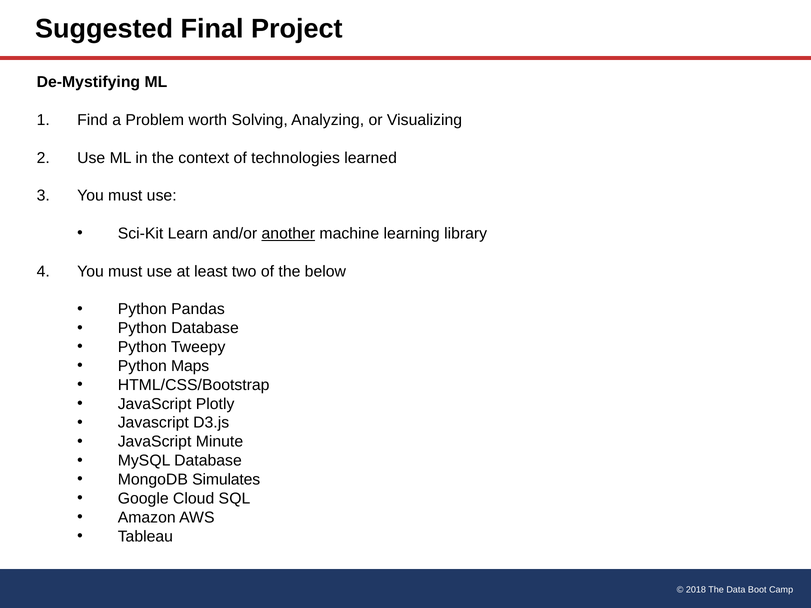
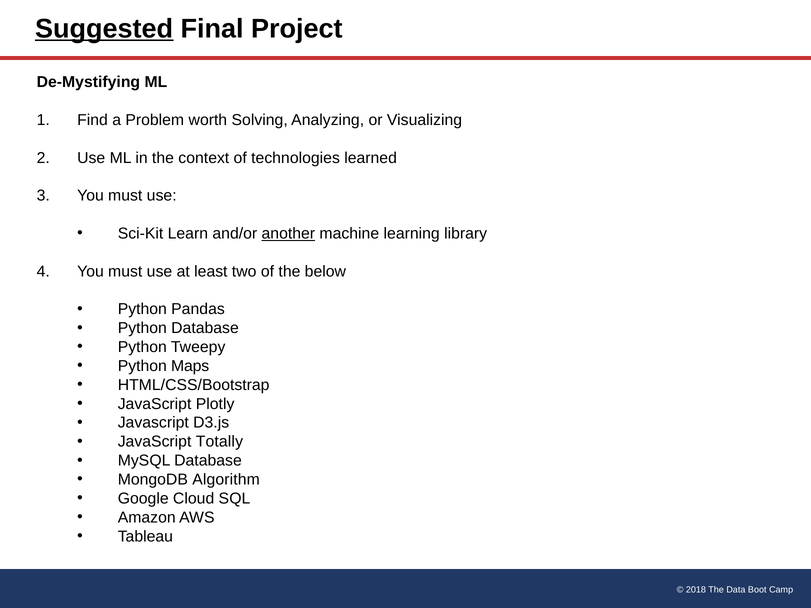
Suggested underline: none -> present (104, 29)
Minute: Minute -> Totally (219, 442)
Simulates: Simulates -> Algorithm (226, 480)
